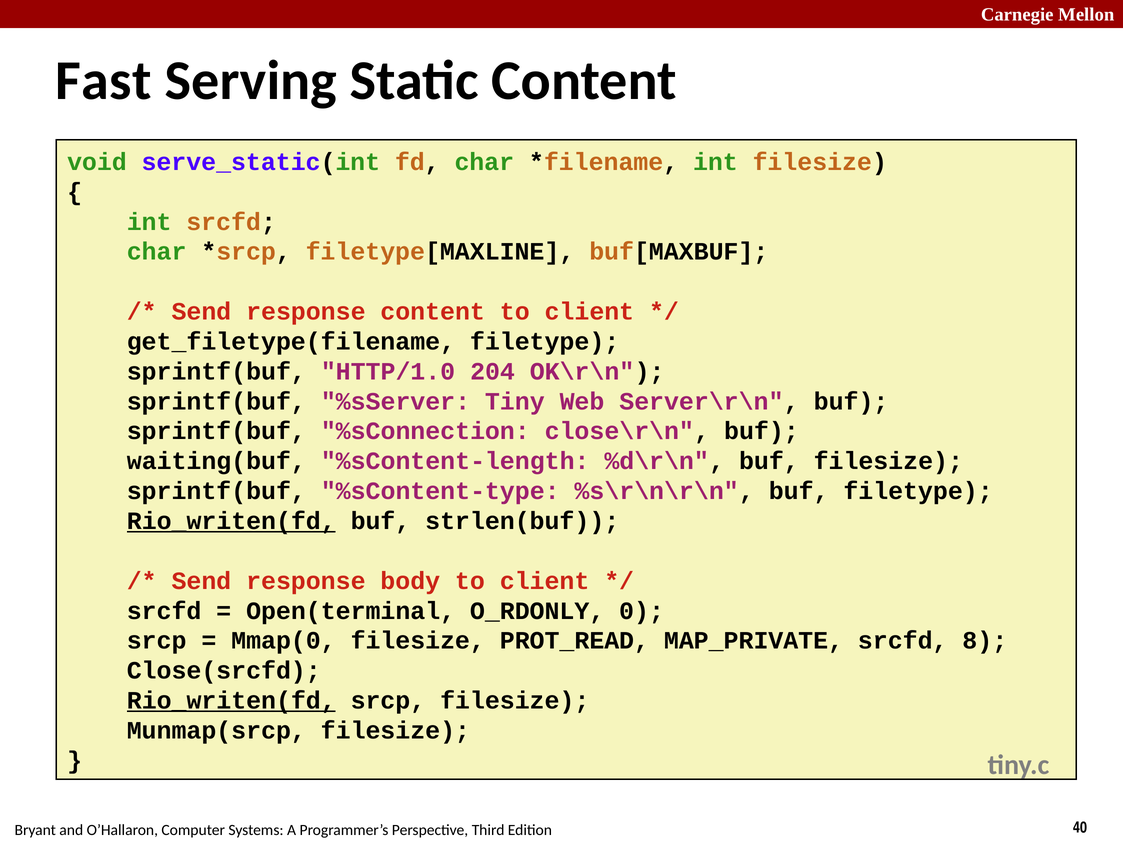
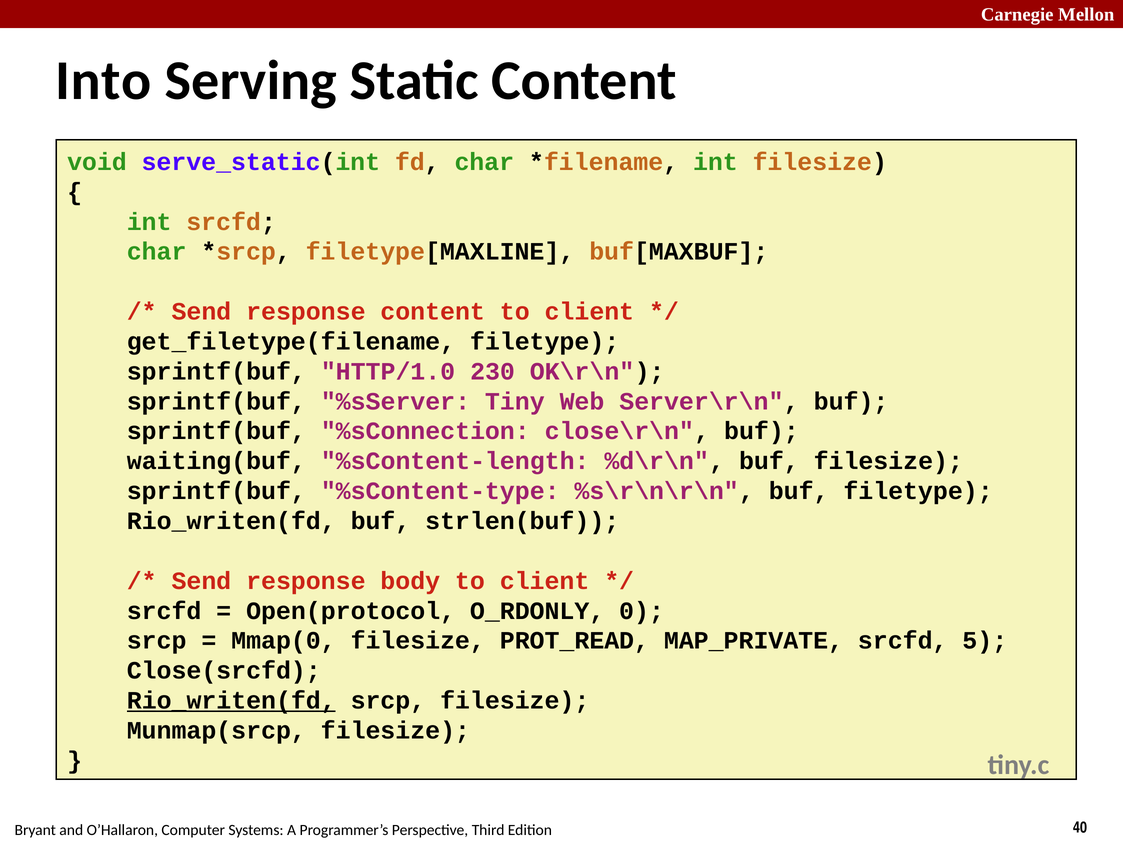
Fast: Fast -> Into (103, 81)
204: 204 -> 230 (493, 372)
Rio_writen(fd underline: present -> none (231, 521)
Open(terminal: Open(terminal -> Open(protocol (351, 611)
8: 8 -> 5 (985, 641)
